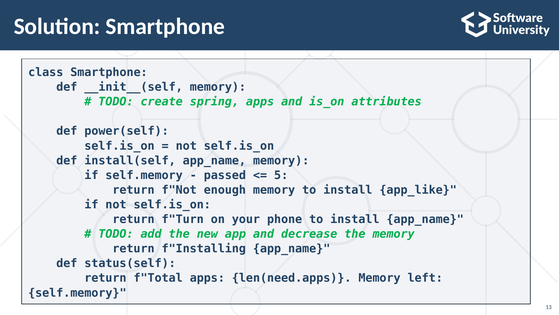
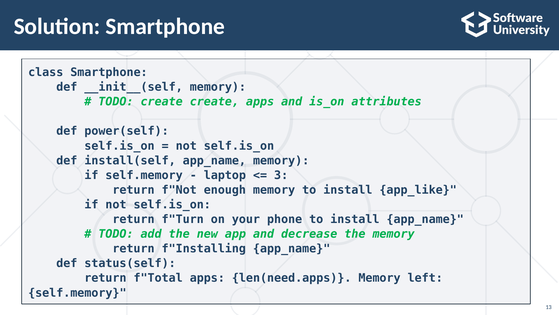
create spring: spring -> create (214, 102)
passed: passed -> laptop (225, 175)
5: 5 -> 3 (281, 175)
